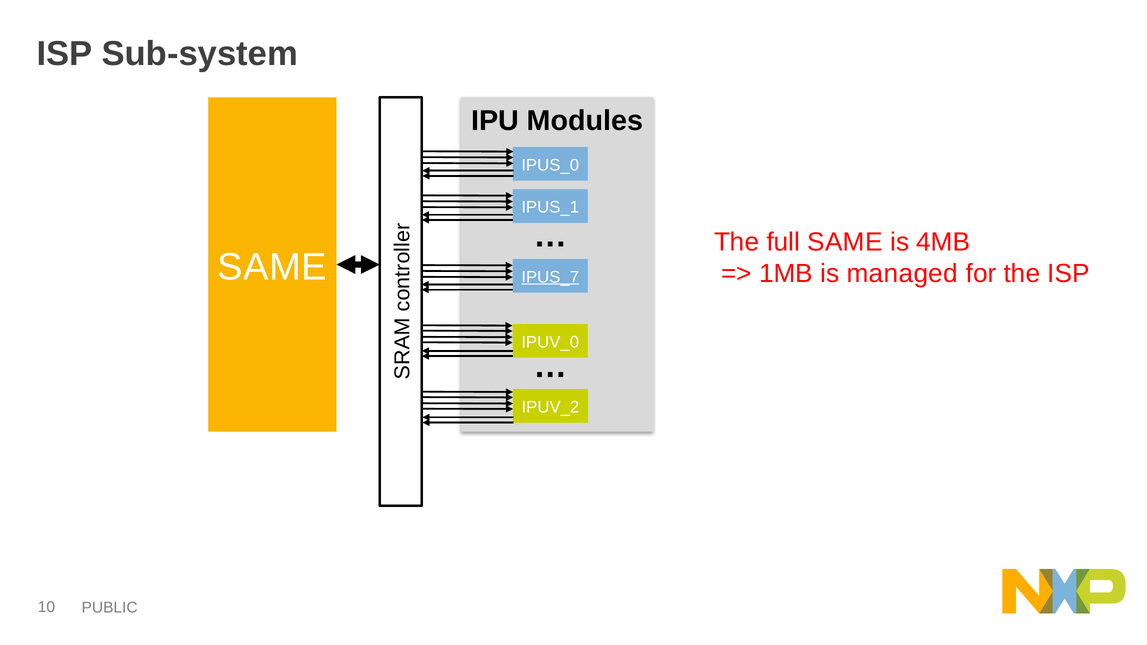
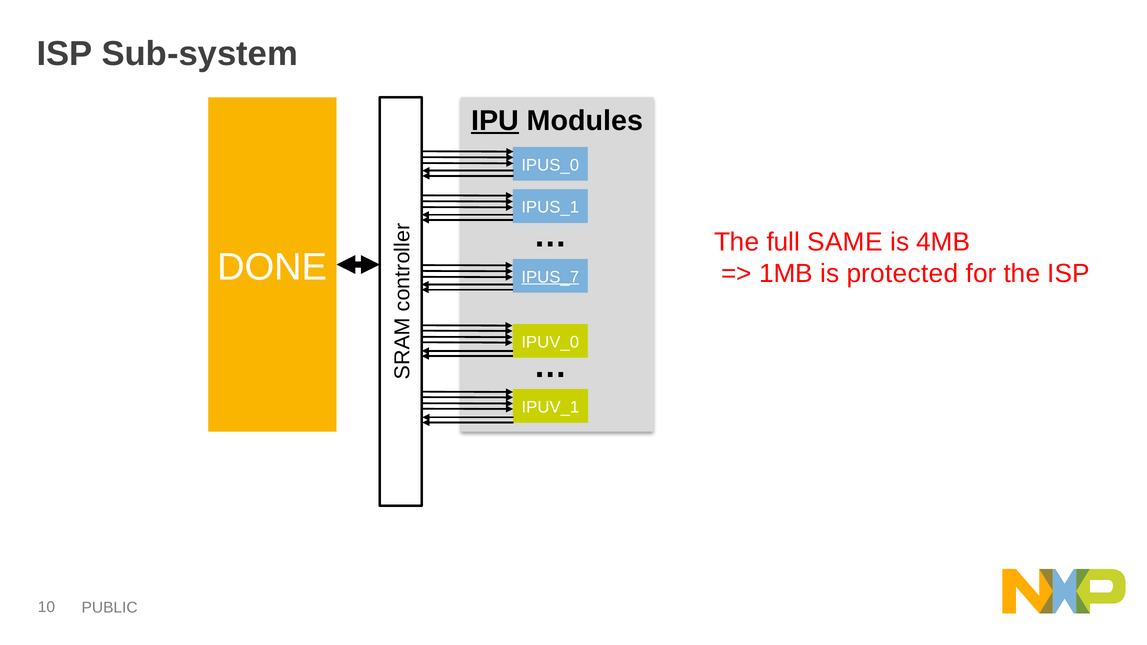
IPU underline: none -> present (495, 121)
SAME: SAME -> DONE (272, 267)
managed: managed -> protected (902, 273)
IPUV_2: IPUV_2 -> IPUV_1 (550, 407)
